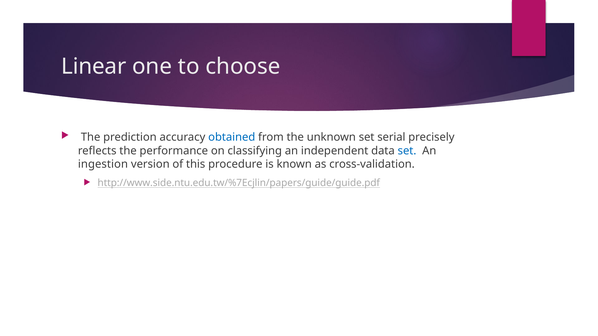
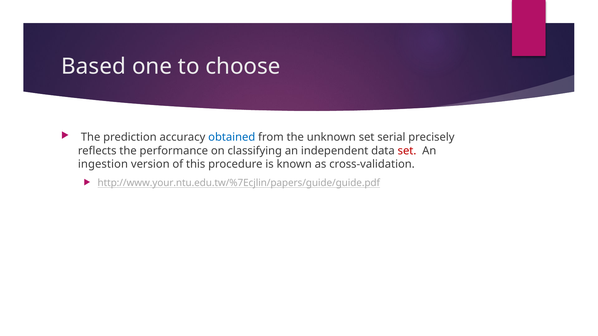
Linear: Linear -> Based (94, 67)
set colour: blue -> red (407, 151)
http://www.side.ntu.edu.tw/%7Ecjlin/papers/guide/guide.pdf: http://www.side.ntu.edu.tw/%7Ecjlin/papers/guide/guide.pdf -> http://www.your.ntu.edu.tw/%7Ecjlin/papers/guide/guide.pdf (239, 183)
